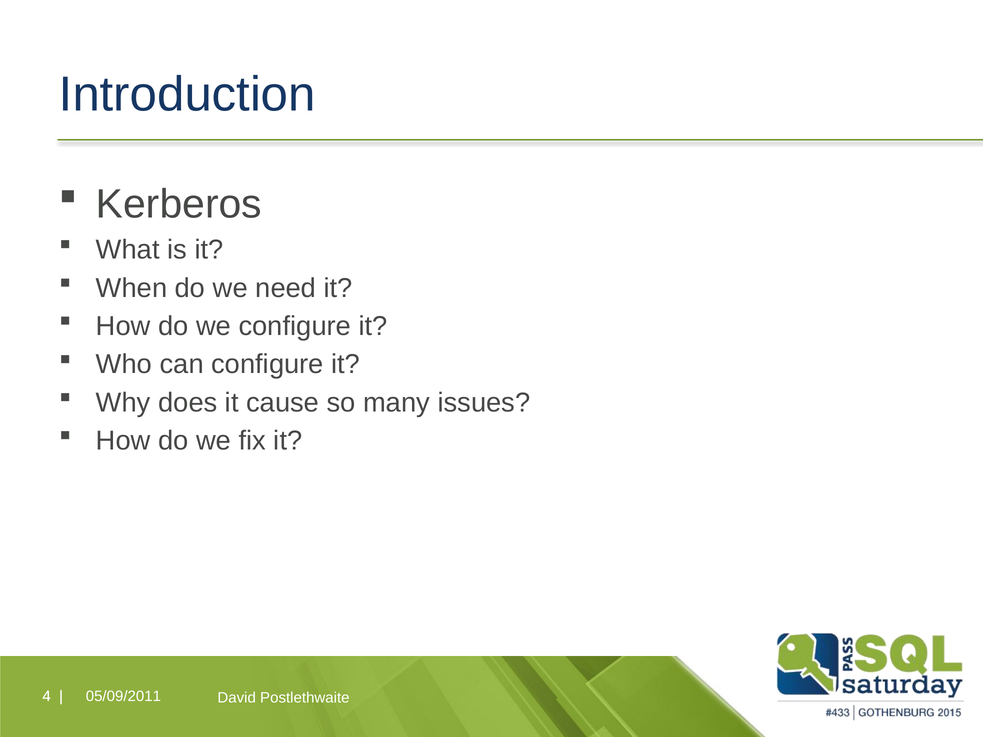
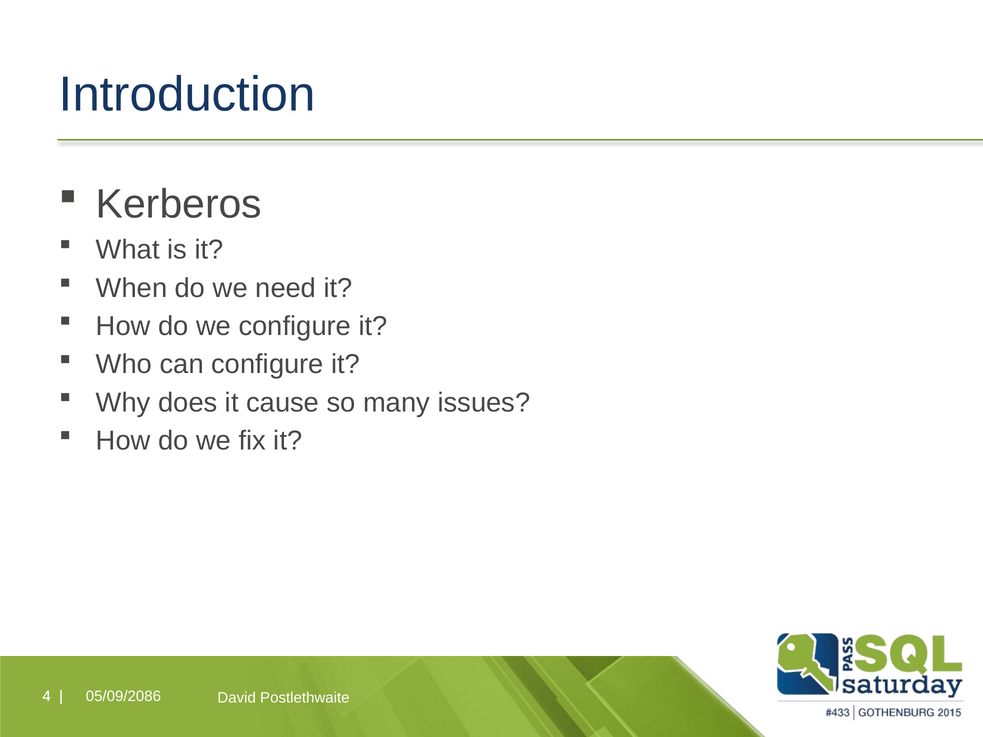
05/09/2011: 05/09/2011 -> 05/09/2086 (123, 696)
